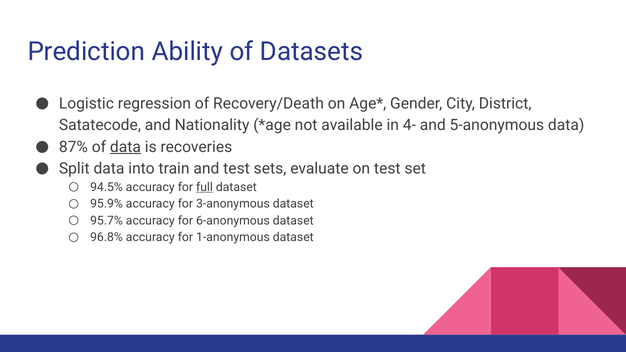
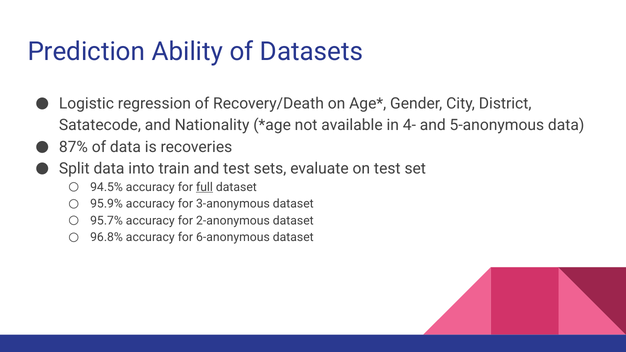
data underline: present -> none (125, 147)
6-anonymous: 6-anonymous -> 2-anonymous (233, 221)
1-anonymous: 1-anonymous -> 6-anonymous (233, 237)
